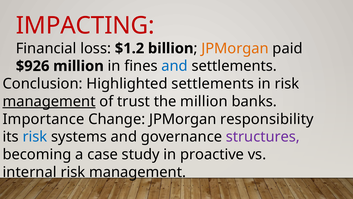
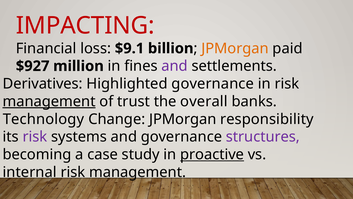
$1.2: $1.2 -> $9.1 (130, 48)
$926: $926 -> $927 (33, 66)
and colour: blue -> purple (175, 66)
Conclusion: Conclusion -> Derivatives (43, 84)
Highlighted settlements: settlements -> governance (213, 84)
the million: million -> overall (204, 101)
Importance: Importance -> Technology (43, 119)
risk colour: blue -> purple (35, 137)
proactive underline: none -> present (212, 154)
